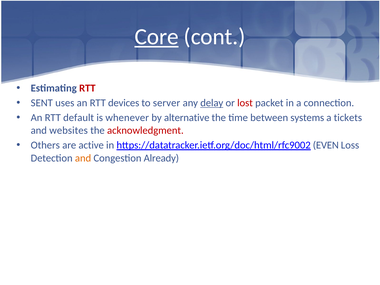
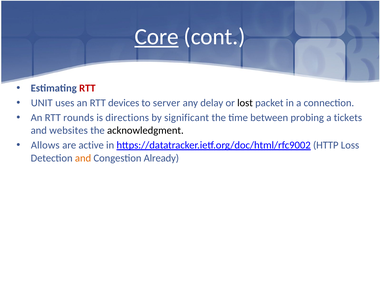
SENT: SENT -> UNIT (42, 103)
delay underline: present -> none (212, 103)
lost colour: red -> black (245, 103)
default: default -> rounds (79, 118)
whenever: whenever -> directions (127, 118)
alternative: alternative -> significant (187, 118)
systems: systems -> probing (307, 118)
acknowledgment colour: red -> black (145, 130)
Others: Others -> Allows (45, 145)
EVEN: EVEN -> HTTP (326, 145)
